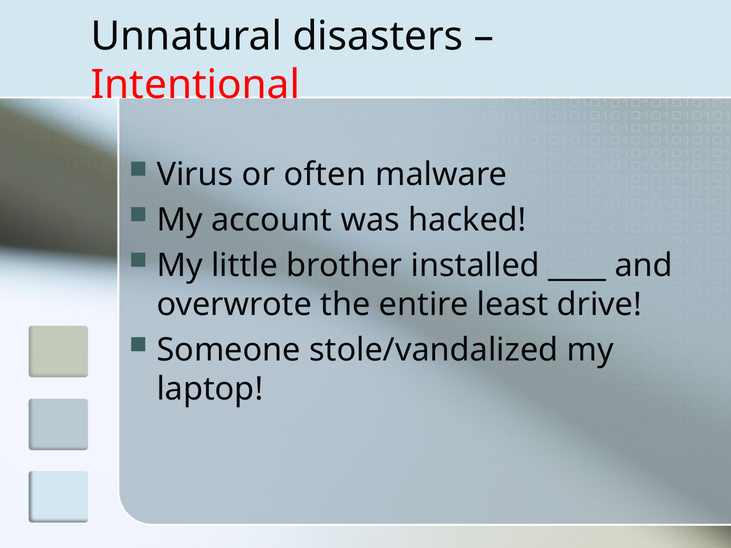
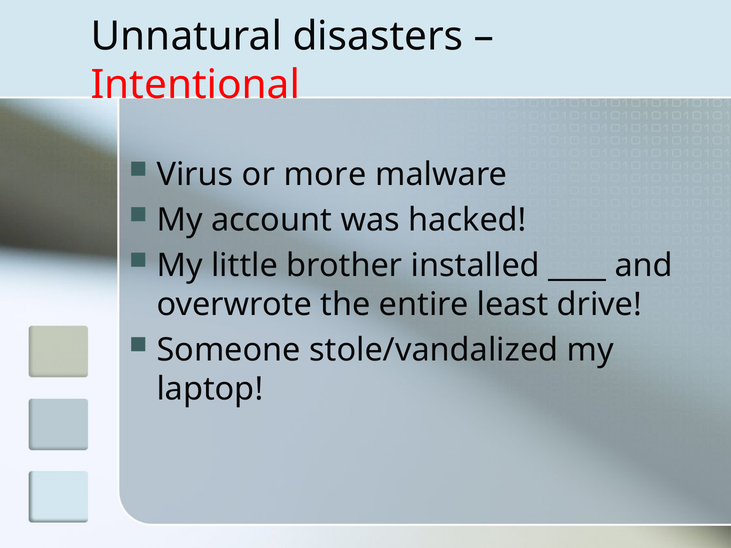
often: often -> more (325, 174)
